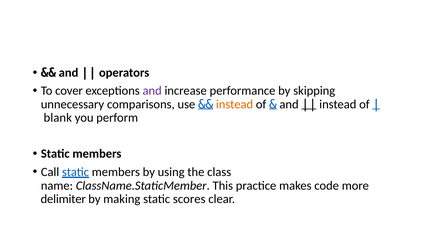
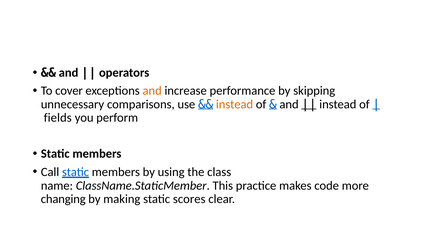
and colour: purple -> orange (152, 91)
blank: blank -> fields (58, 118)
delimiter: delimiter -> changing (63, 199)
